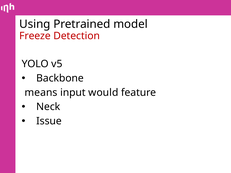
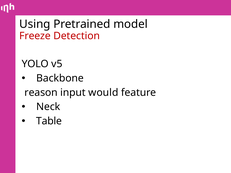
means: means -> reason (41, 93)
Issue: Issue -> Table (49, 121)
